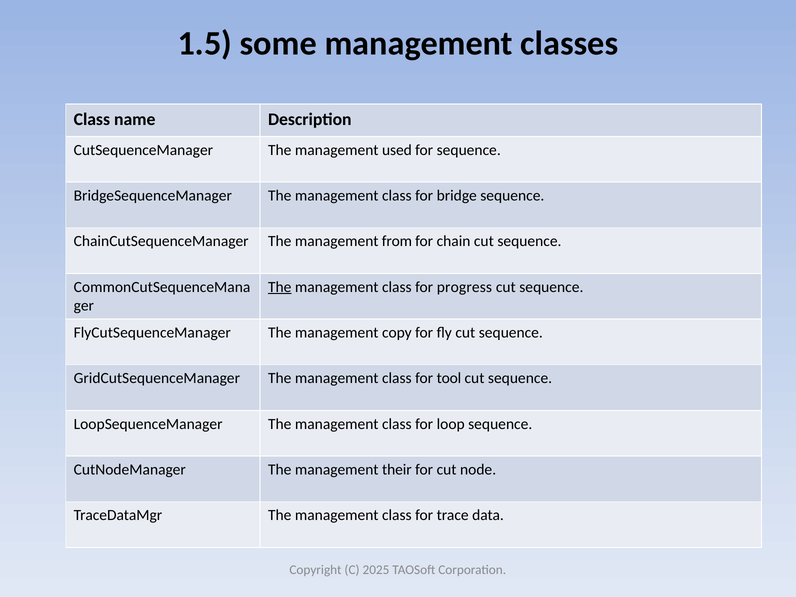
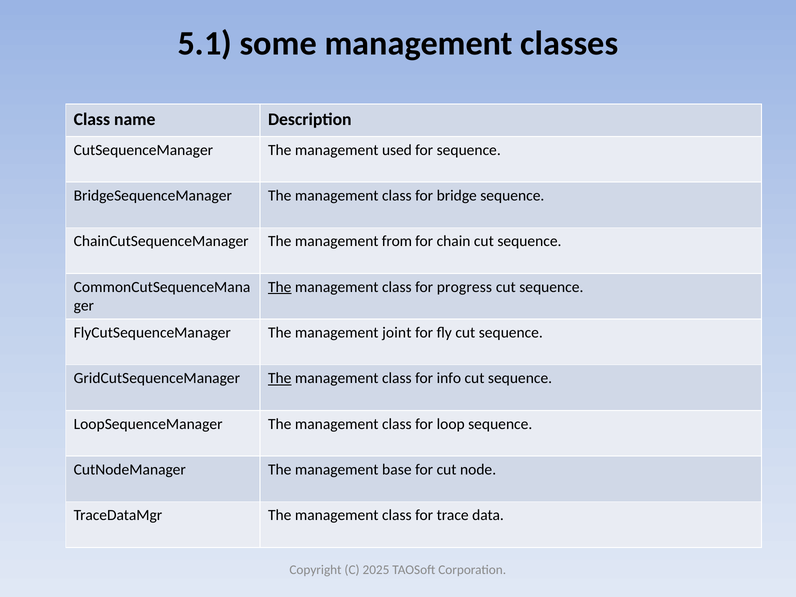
1.5: 1.5 -> 5.1 (205, 43)
copy: copy -> joint (397, 333)
The underline: none -> present (280, 378)
tool: tool -> info (449, 378)
their: their -> base (397, 470)
